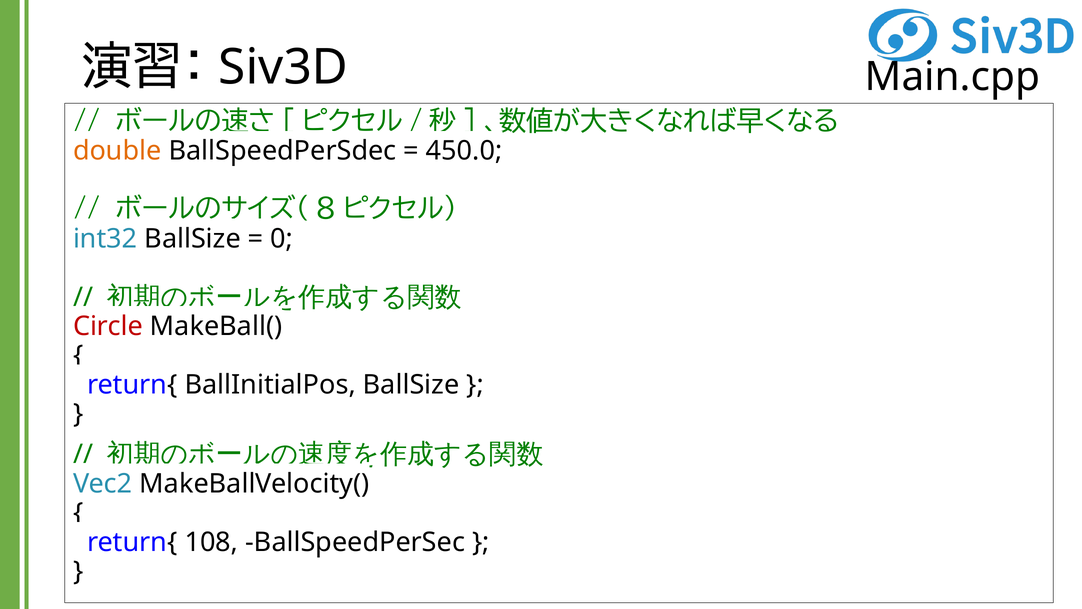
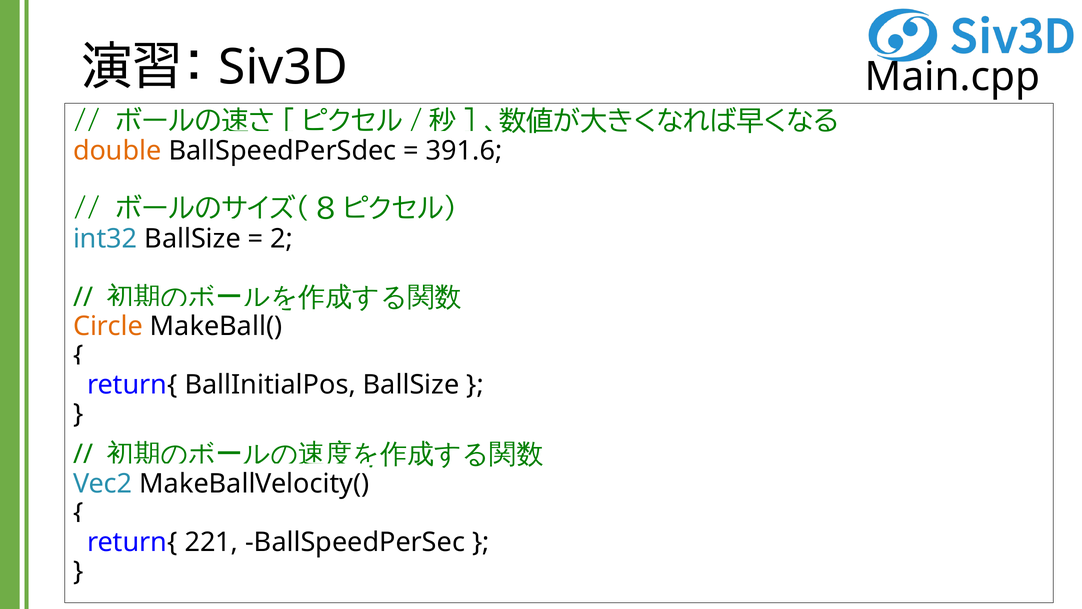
450.0: 450.0 -> 391.6 (464, 151)
0: 0 -> 2 (282, 238)
Circle colour: red -> orange (108, 326)
108: 108 -> 221 (211, 542)
